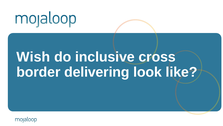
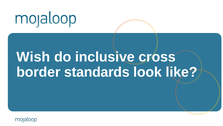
delivering: delivering -> standards (97, 72)
